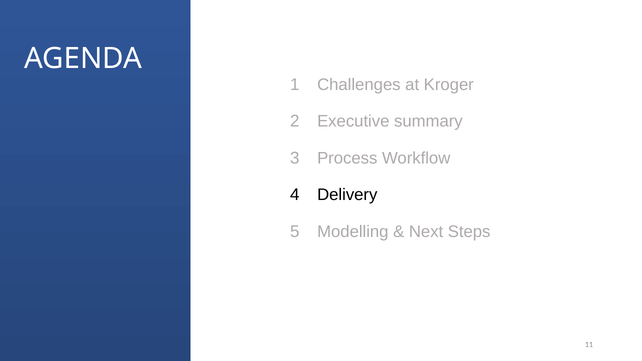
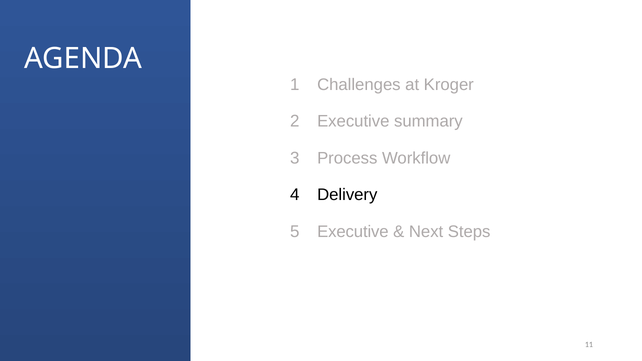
Modelling: Modelling -> Executive (353, 232)
